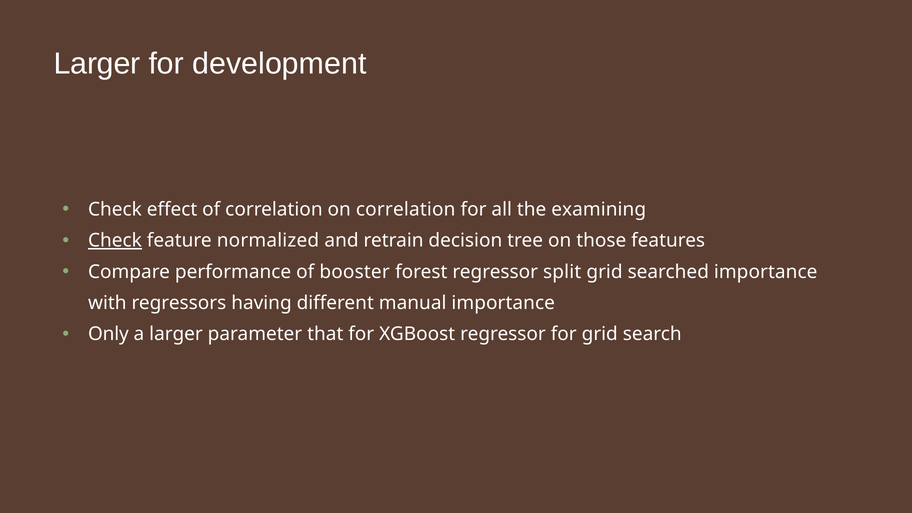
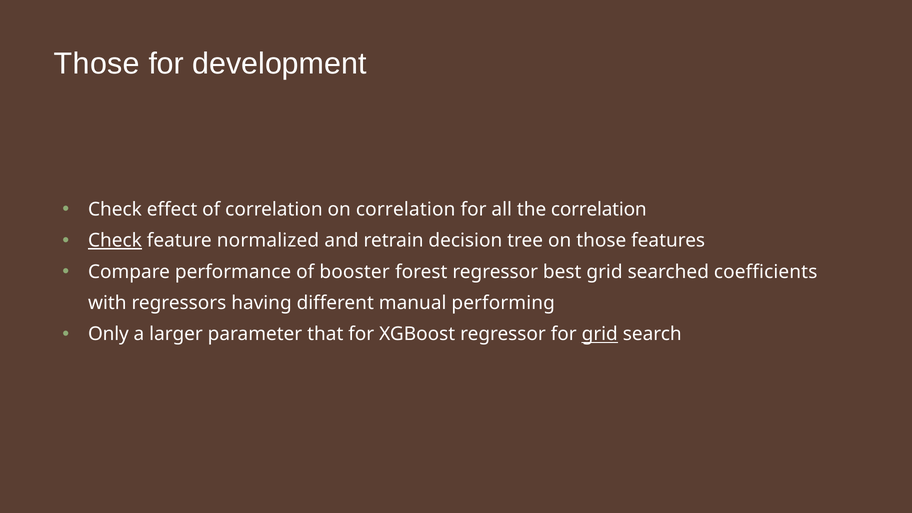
Larger: Larger -> Those (97, 64)
the examining: examining -> correlation (599, 209)
split: split -> best (562, 272)
searched importance: importance -> coefficients (766, 272)
manual importance: importance -> performing (503, 303)
grid underline: none -> present (600, 334)
